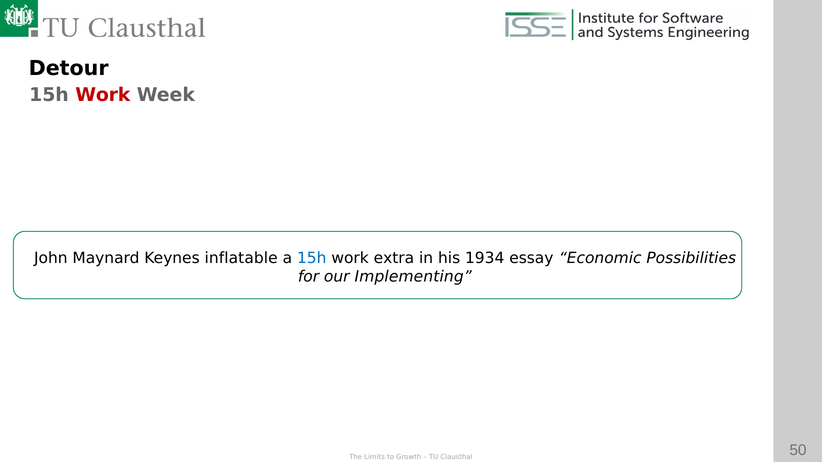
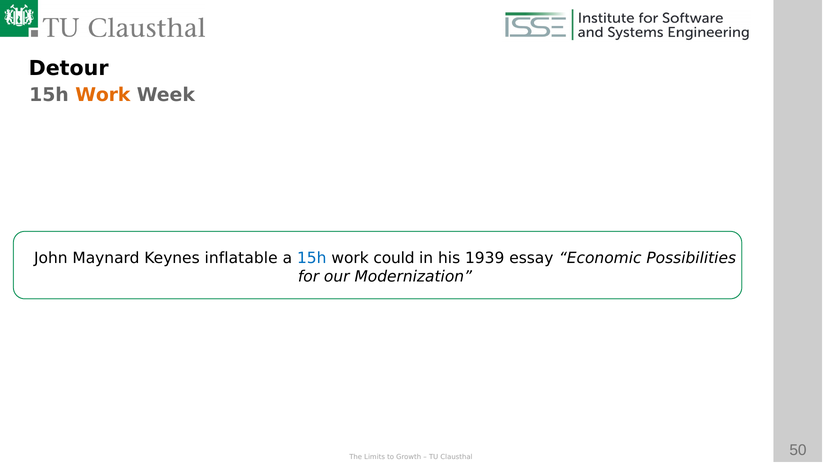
Work colour: red -> orange (103, 95)
extra: extra -> could (394, 258)
1934: 1934 -> 1939 (485, 258)
Implementing: Implementing -> Modernization (413, 276)
